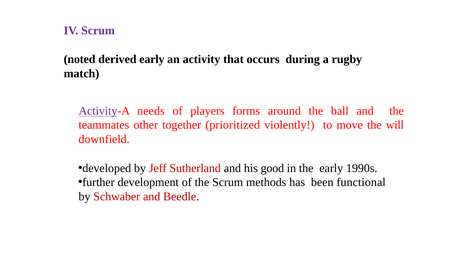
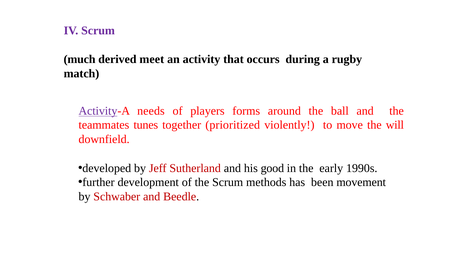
noted: noted -> much (80, 59)
derived early: early -> meet (152, 59)
other: other -> tunes (146, 125)
functional: functional -> movement (361, 182)
